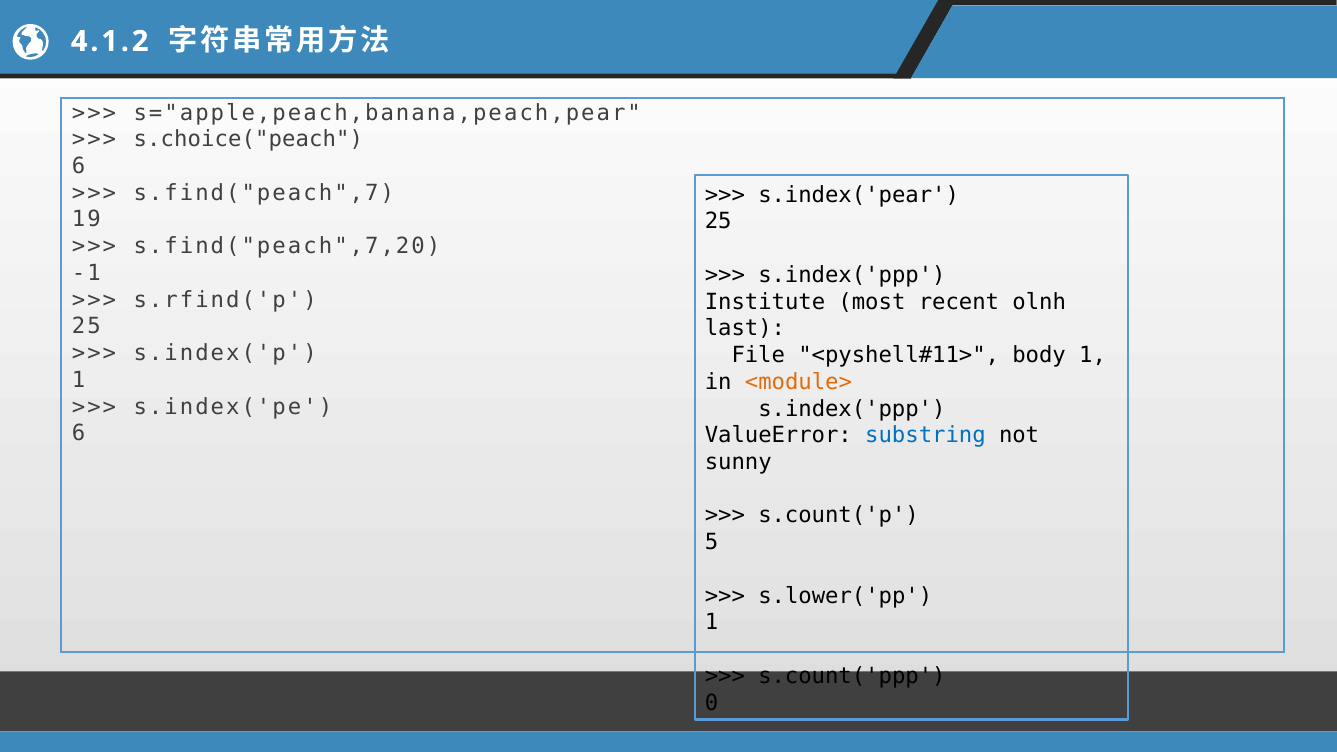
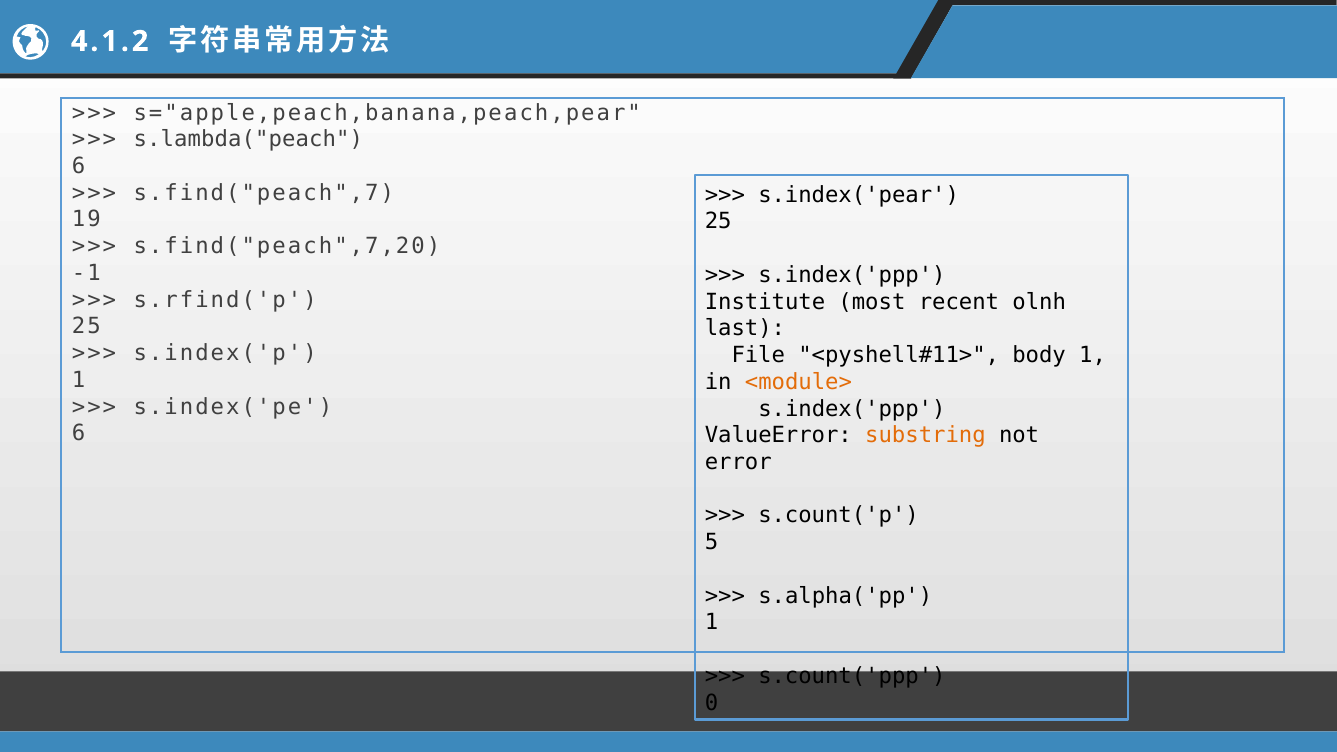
s.choice("peach: s.choice("peach -> s.lambda("peach (248, 139)
substring colour: blue -> orange (925, 435)
sunny: sunny -> error (738, 462)
s.lower('pp: s.lower('pp -> s.alpha('pp (845, 596)
